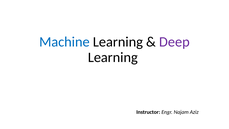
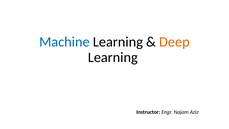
Deep colour: purple -> orange (174, 42)
